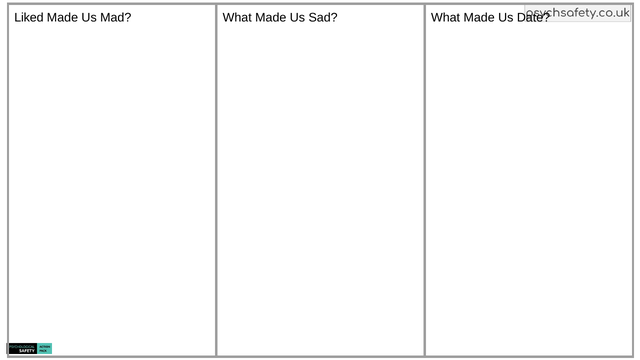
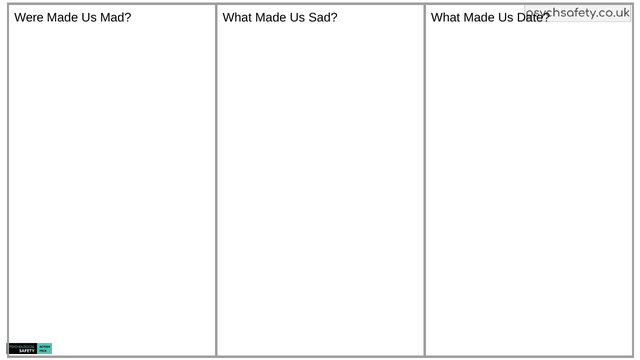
Liked: Liked -> Were (29, 17)
